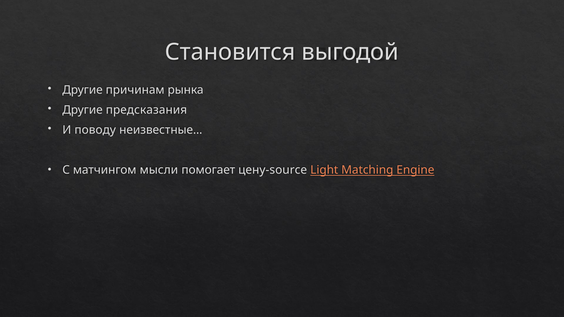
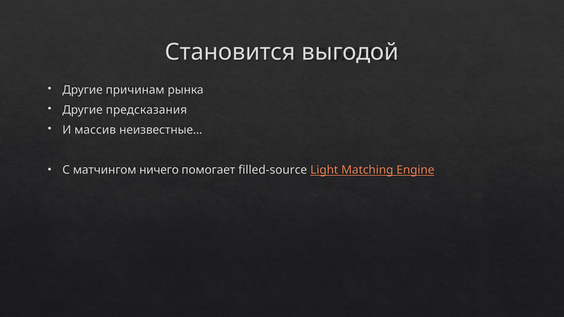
поводу: поводу -> массив (95, 130)
мысли: мысли -> ничего (159, 170)
цену-source: цену-source -> filled-source (273, 170)
